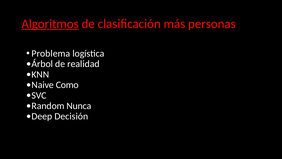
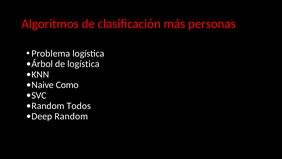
Algoritmos underline: present -> none (50, 24)
de realidad: realidad -> logística (83, 64)
Nunca: Nunca -> Todos (79, 106)
Deep Decisión: Decisión -> Random (71, 116)
